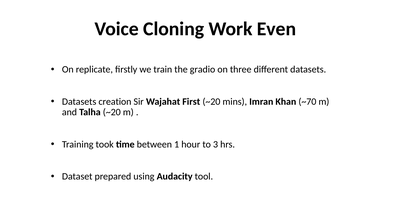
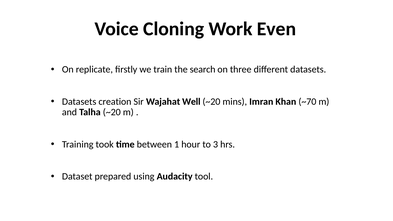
gradio: gradio -> search (203, 69)
First: First -> Well (191, 102)
